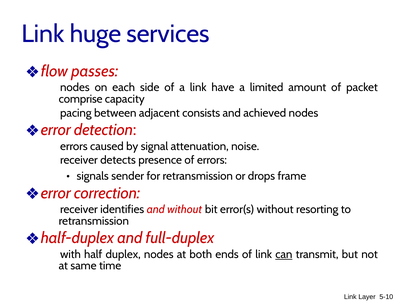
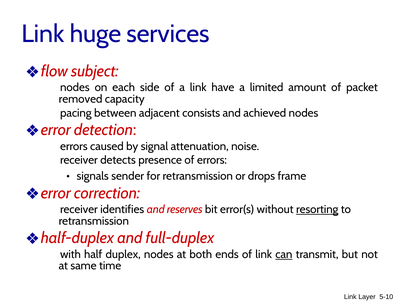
passes: passes -> subject (95, 71)
comprise: comprise -> removed (81, 99)
and without: without -> reserves (185, 210)
resorting underline: none -> present (317, 210)
